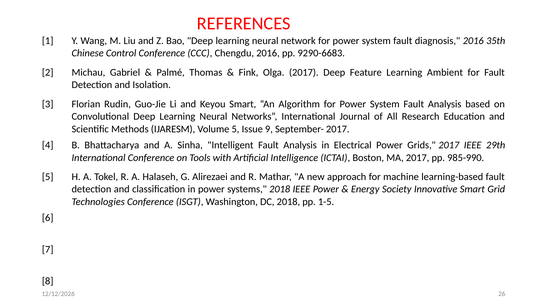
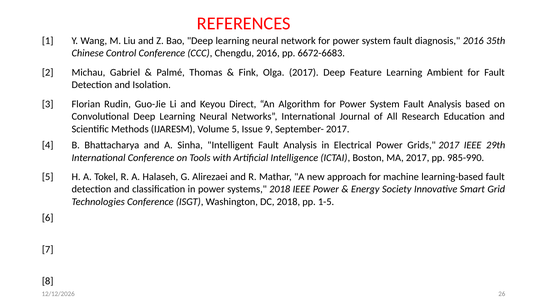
9290-6683: 9290-6683 -> 6672-6683 (321, 53)
Keyou Smart: Smart -> Direct (243, 104)
